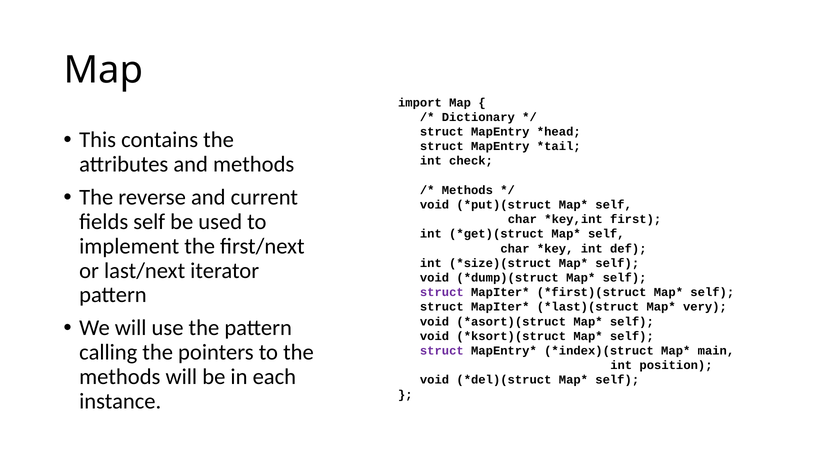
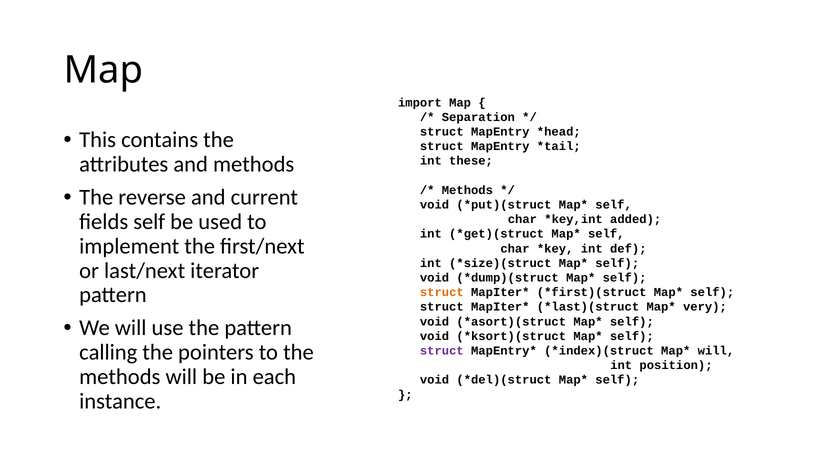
Dictionary: Dictionary -> Separation (478, 117)
check: check -> these (471, 161)
first: first -> added (636, 219)
struct colour: purple -> orange (442, 292)
main: main -> will (716, 351)
